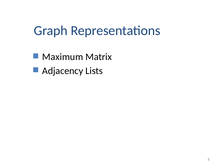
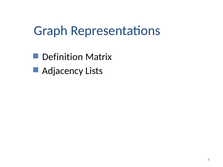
Maximum: Maximum -> Definition (63, 57)
